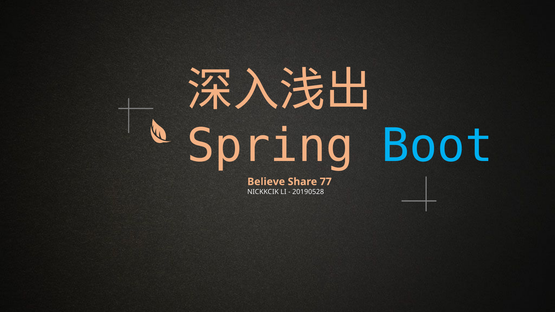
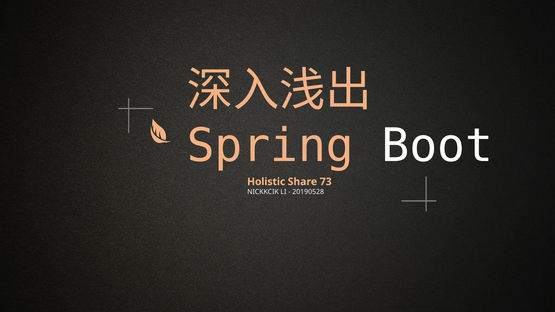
Boot colour: light blue -> white (437, 146)
Believe: Believe -> Holistic (266, 182)
77: 77 -> 73 (326, 182)
